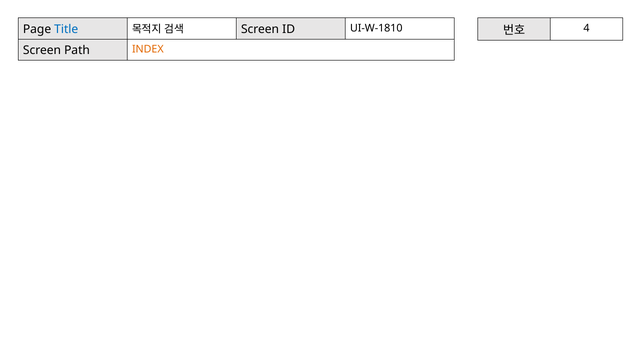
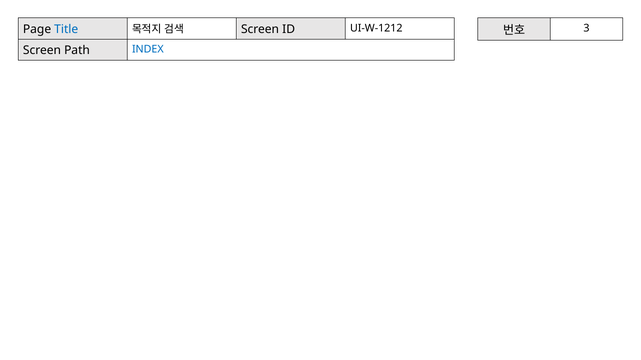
4: 4 -> 3 (587, 28)
UI-W-1810: UI-W-1810 -> UI-W-1212 (376, 28)
INDEX colour: orange -> blue (148, 49)
